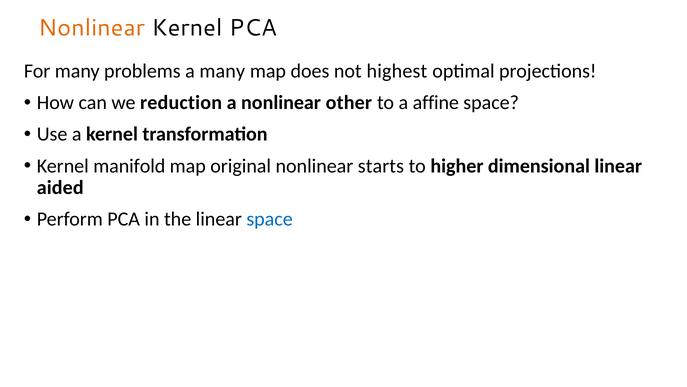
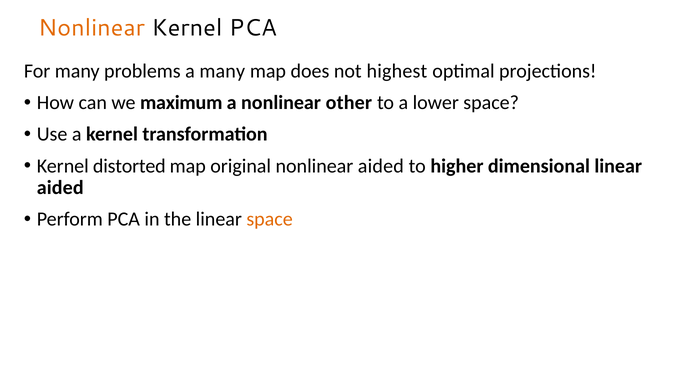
reduction: reduction -> maximum (181, 103)
affine: affine -> lower (436, 103)
manifold: manifold -> distorted (129, 166)
nonlinear starts: starts -> aided (381, 166)
space colour: blue -> orange (270, 219)
